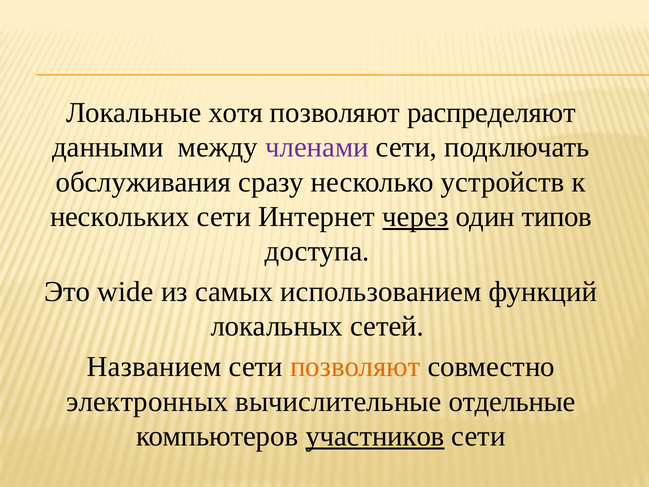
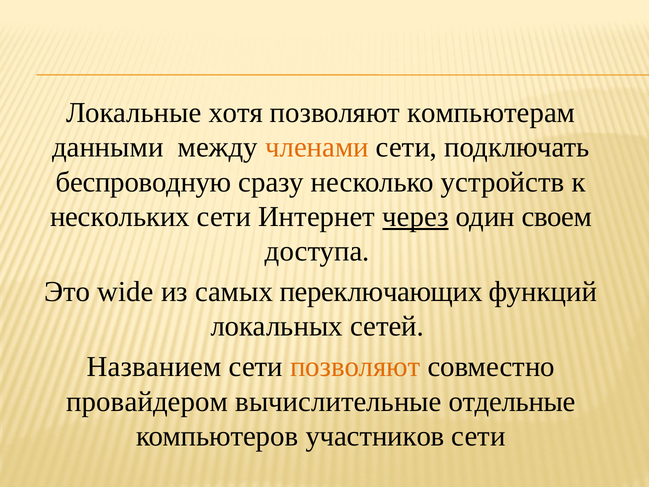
распределяют: распределяют -> компьютерам (491, 113)
членами colour: purple -> orange (317, 147)
обслуживания: обслуживания -> беспроводную (144, 182)
типов: типов -> своем (557, 217)
использованием: использованием -> переключающих (381, 292)
электронных: электронных -> провайдером (147, 401)
участников underline: present -> none (375, 436)
